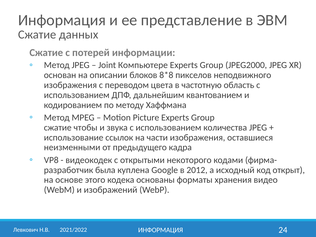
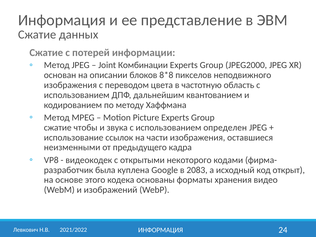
Компьютере: Компьютере -> Комбинации (143, 65)
количества: количества -> определен (225, 128)
2012: 2012 -> 2083 (197, 170)
